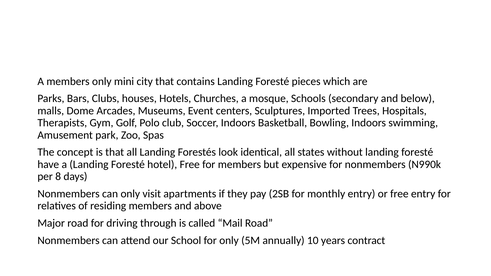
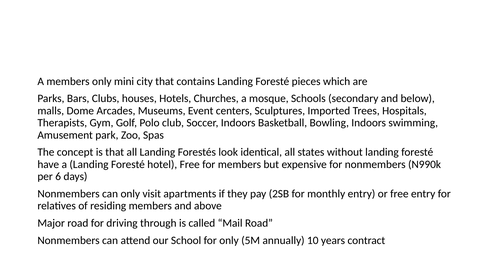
8: 8 -> 6 (58, 177)
